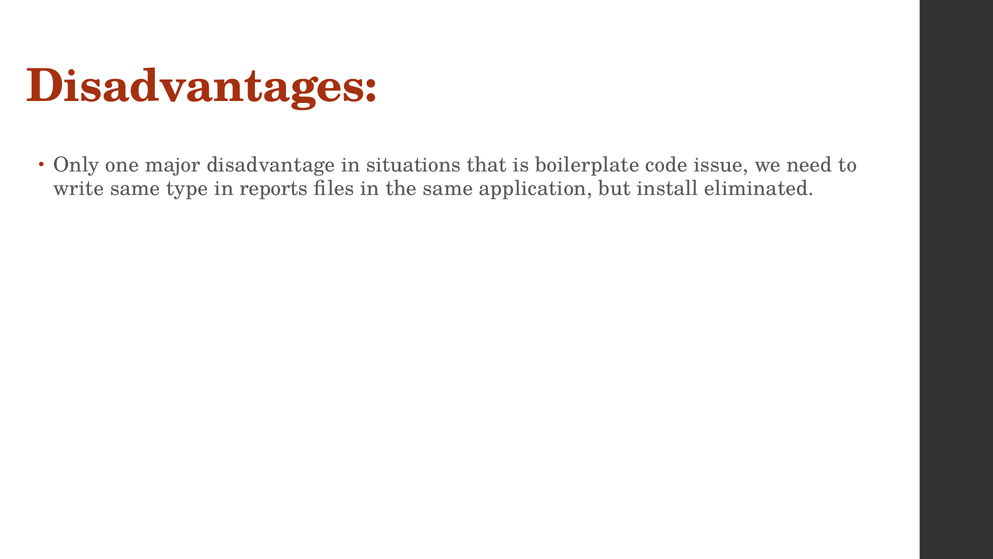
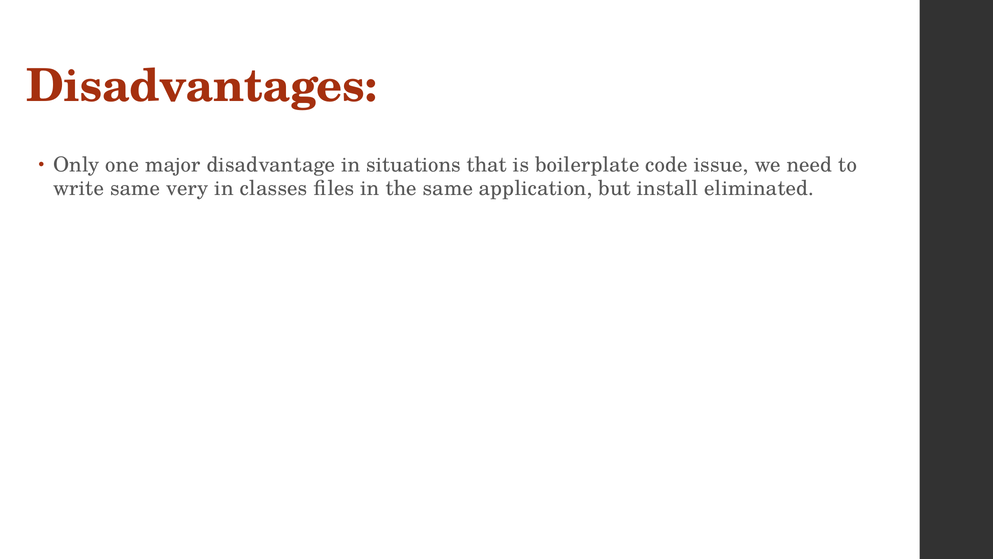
type: type -> very (187, 188)
reports: reports -> classes (274, 188)
